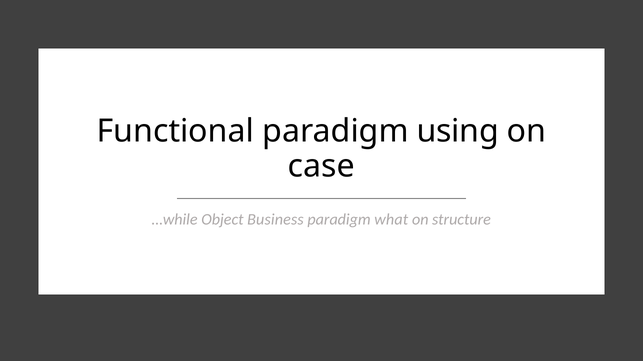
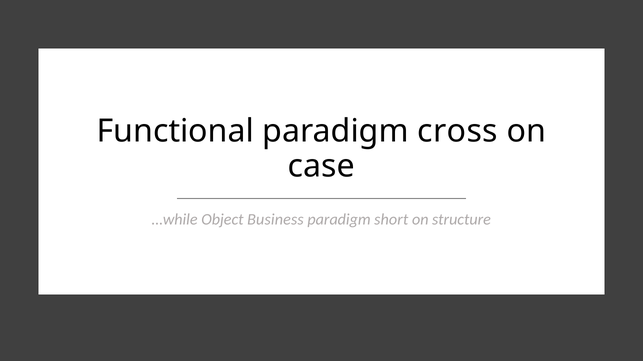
using: using -> cross (458, 132)
what: what -> short (391, 220)
